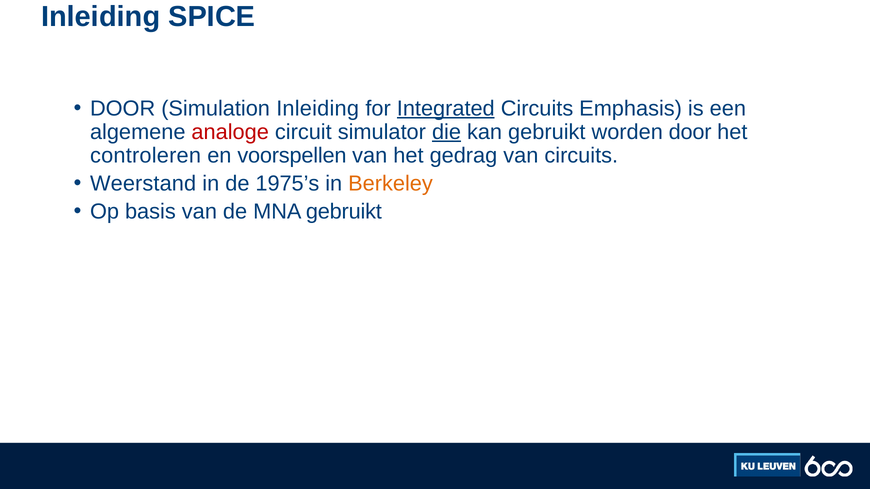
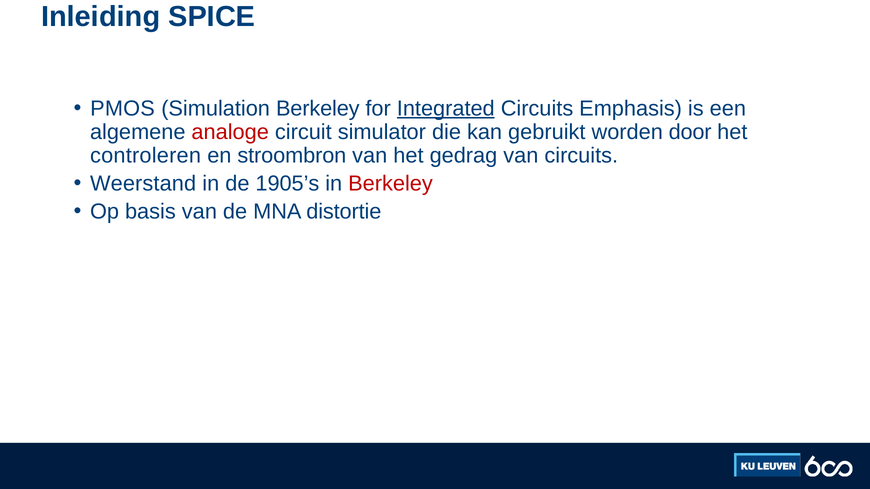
DOOR: DOOR -> PMOS (123, 109)
Simulation Inleiding: Inleiding -> Berkeley (318, 109)
die underline: present -> none (447, 132)
voorspellen: voorspellen -> stroombron (292, 156)
1975’s: 1975’s -> 1905’s (287, 184)
Berkeley colour: orange -> red (391, 184)
MNA gebruikt: gebruikt -> distortie (344, 212)
